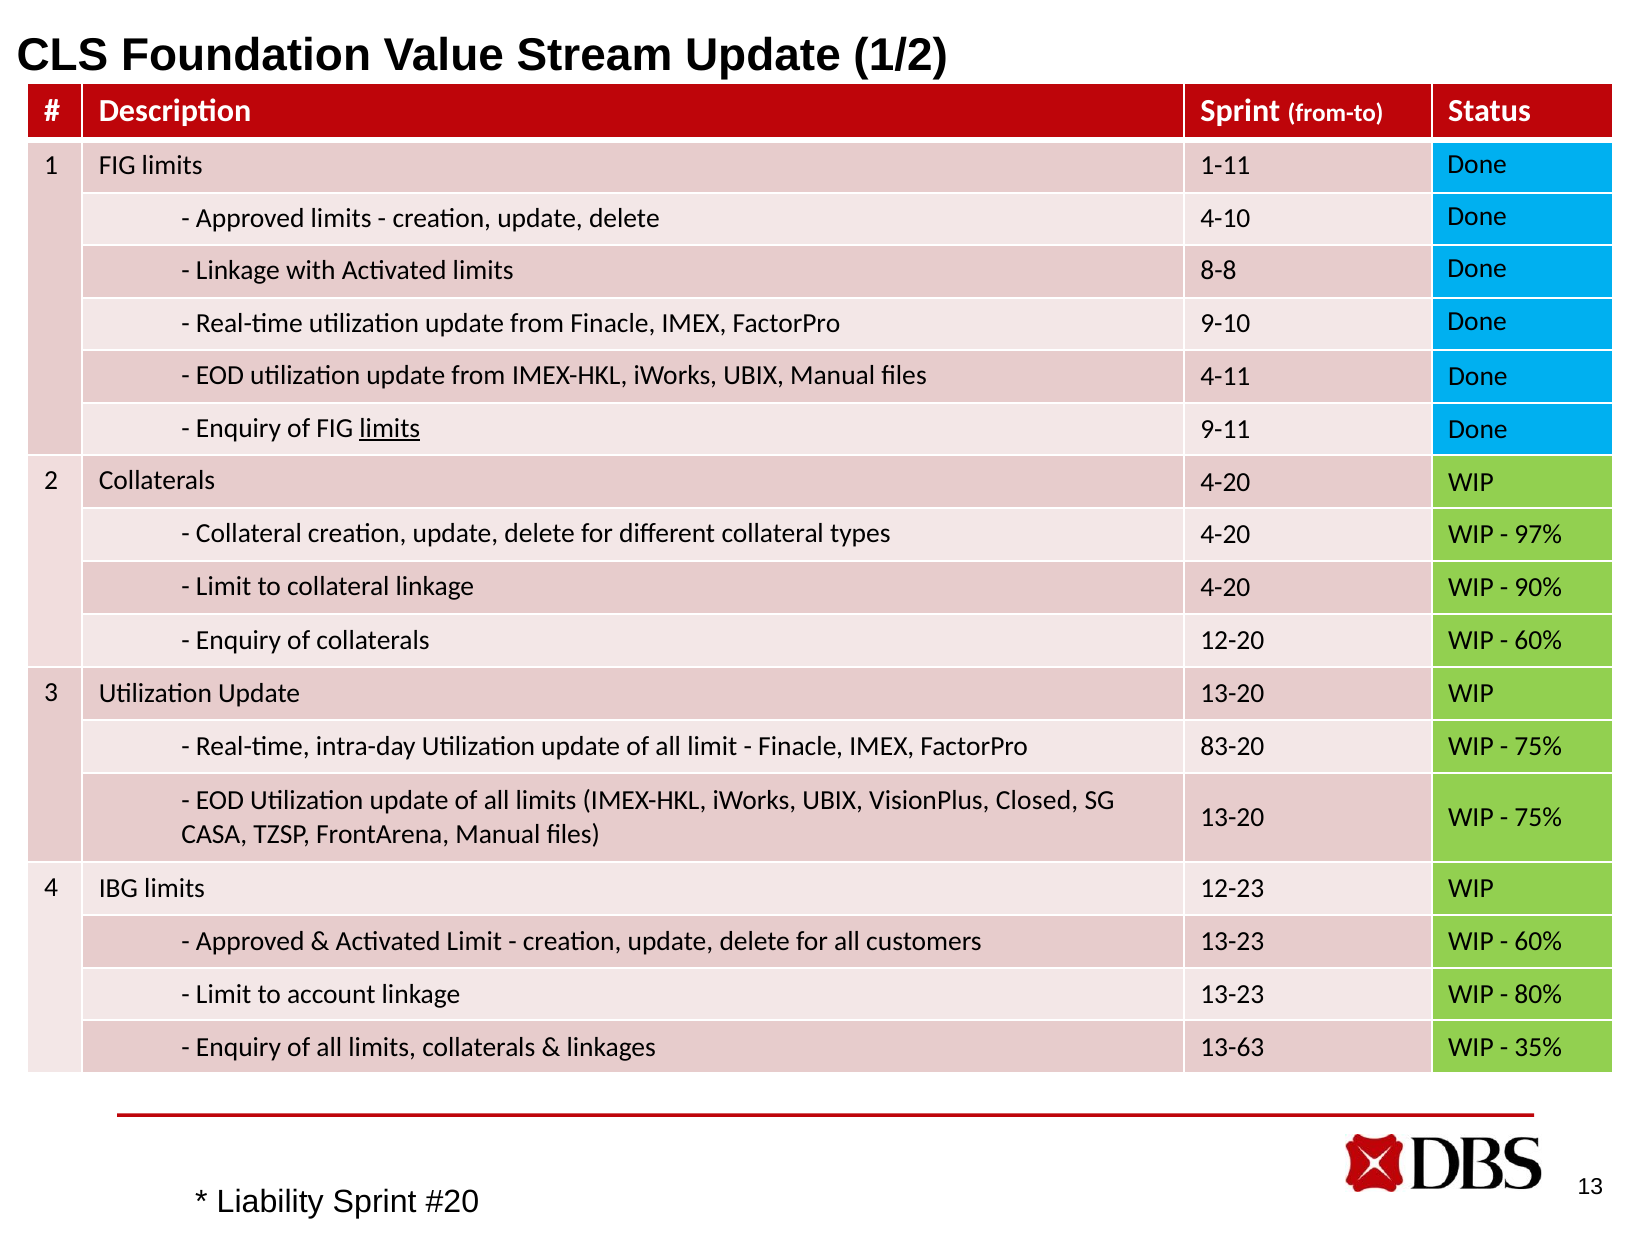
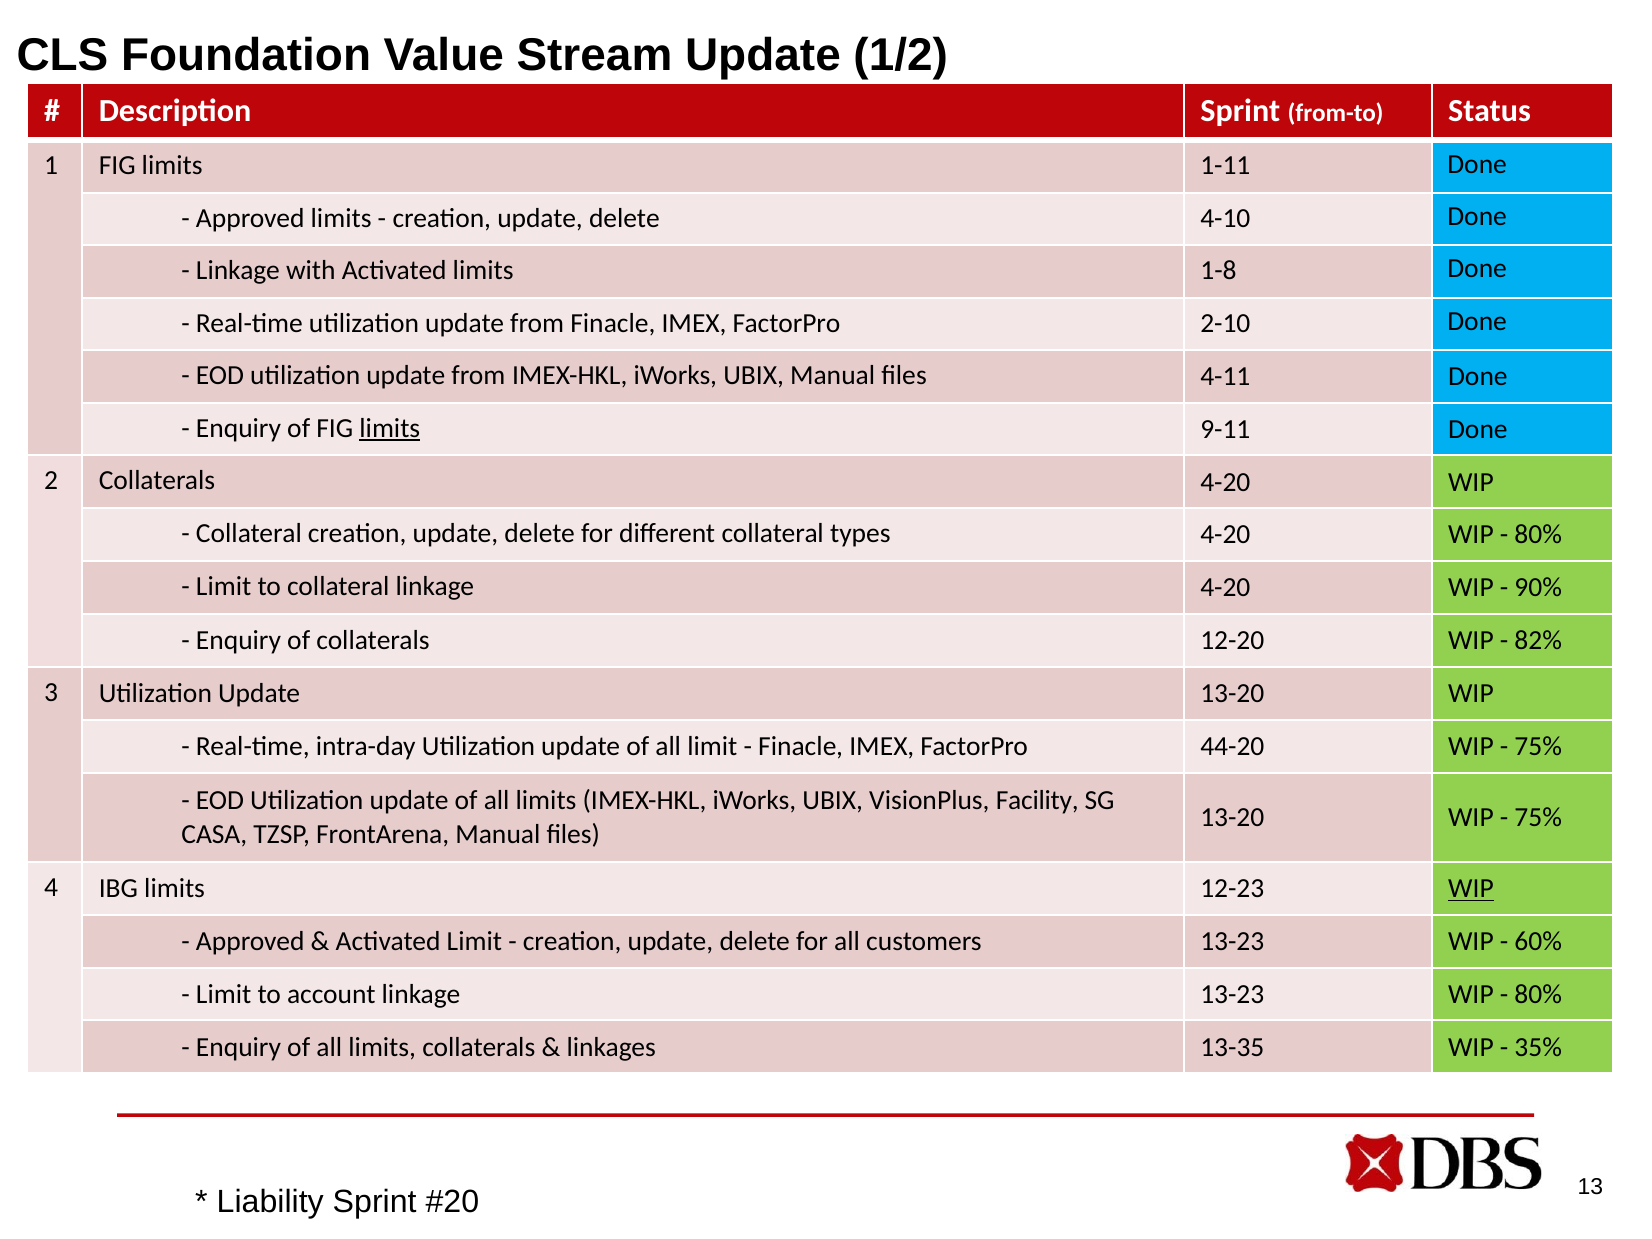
8-8: 8-8 -> 1-8 (1218, 271)
9-10: 9-10 -> 2-10 (1225, 323)
97%: 97% -> 80% (1538, 535)
60%: 60% -> 82% (1538, 641)
83-20: 83-20 -> 44-20 (1232, 746)
Closed: Closed -> Facility (1037, 801)
WIP underline: none -> present (1471, 889)
13-63: 13-63 -> 13-35 (1232, 1047)
